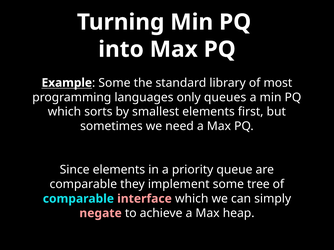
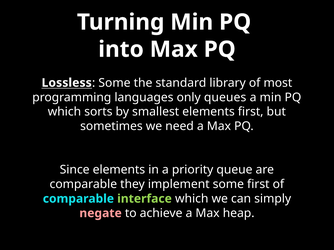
Example: Example -> Lossless (67, 83)
some tree: tree -> first (258, 185)
interface colour: pink -> light green (144, 199)
